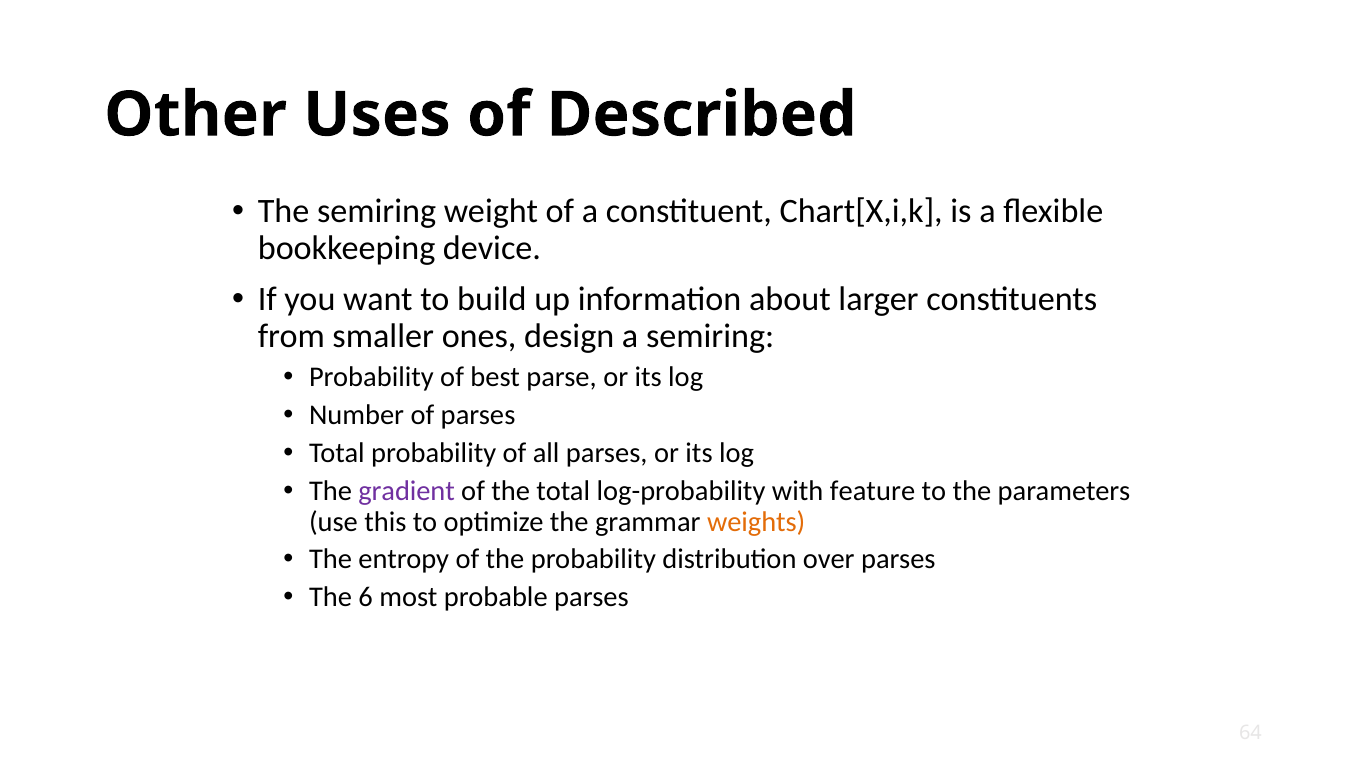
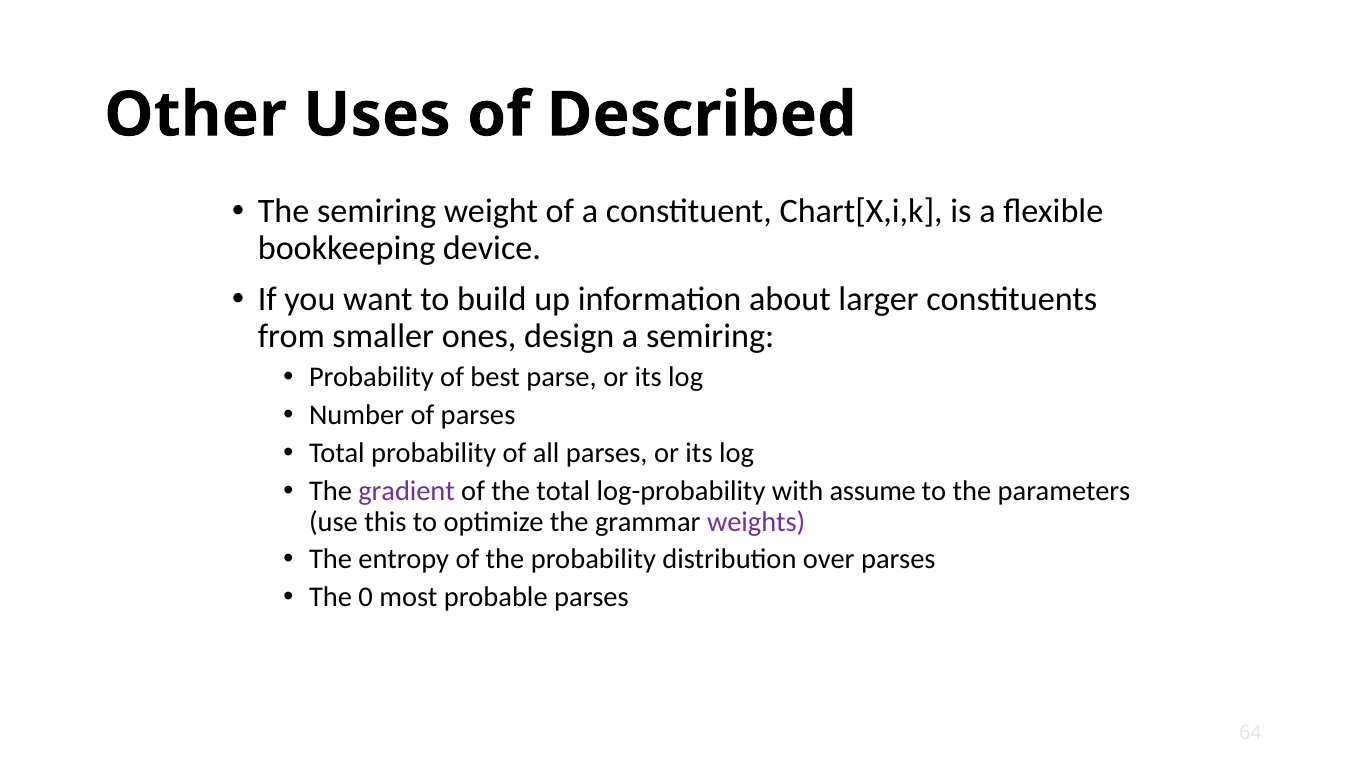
feature: feature -> assume (873, 490)
weights colour: orange -> purple (756, 521)
6: 6 -> 0 (366, 597)
